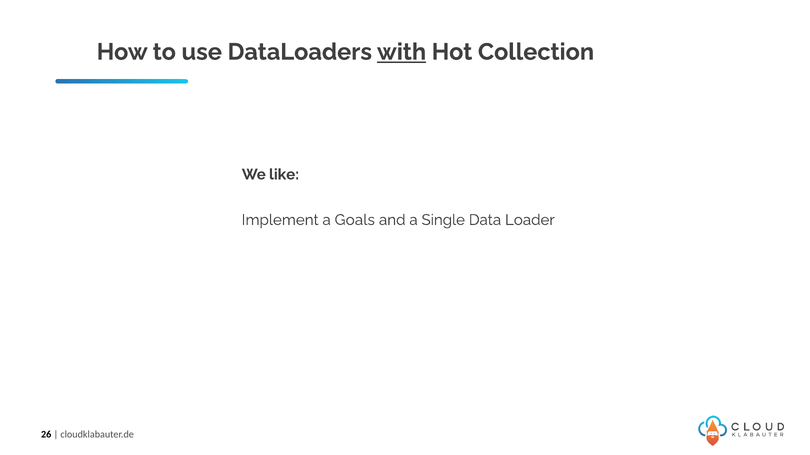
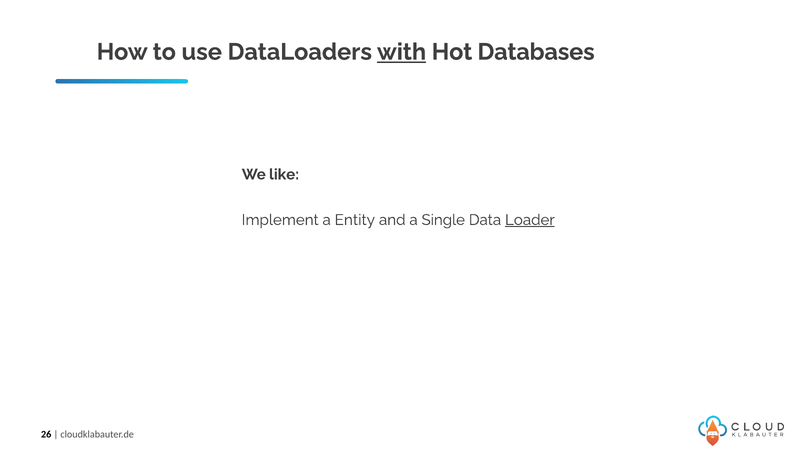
Collection: Collection -> Databases (536, 52)
Goals: Goals -> Entity (355, 220)
Loader underline: none -> present (530, 220)
